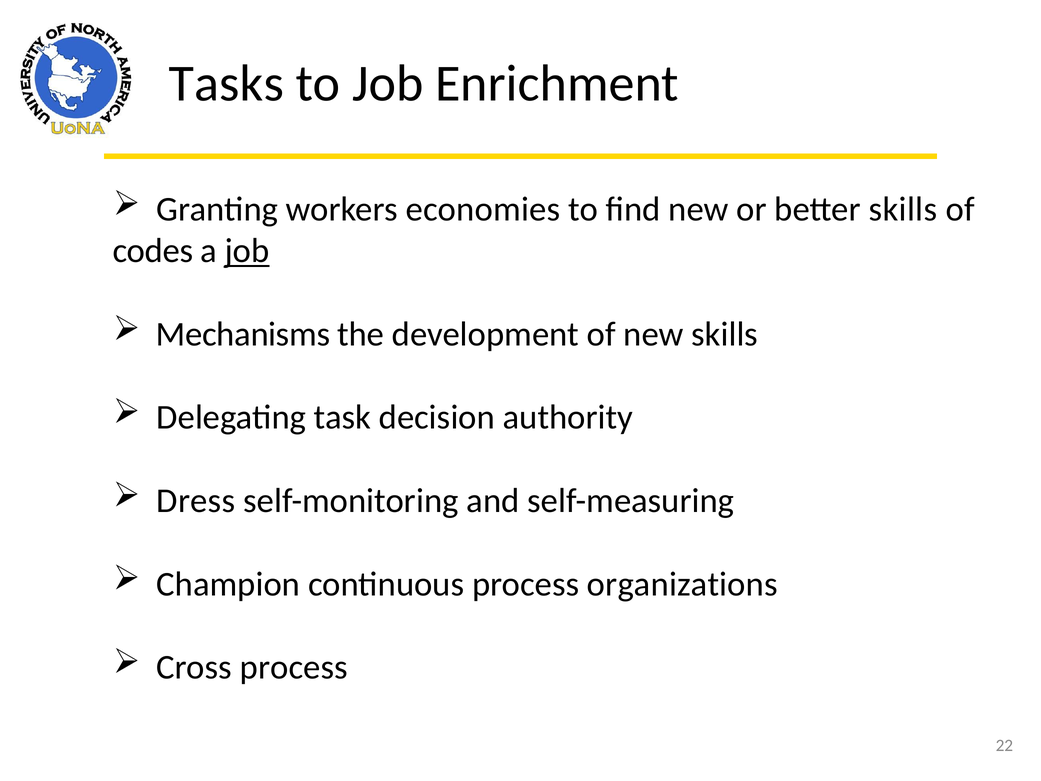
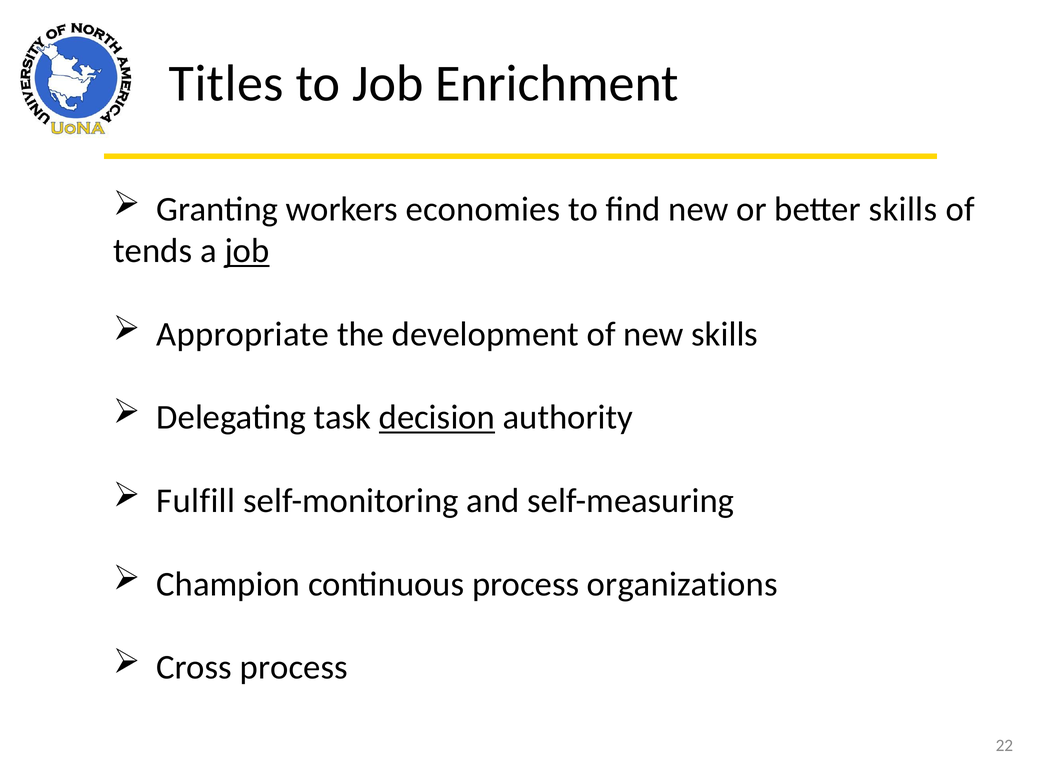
Tasks: Tasks -> Titles (226, 83)
codes: codes -> tends (153, 251)
Mechanisms: Mechanisms -> Appropriate (243, 334)
decision underline: none -> present (437, 417)
Dress: Dress -> Fulfill (196, 501)
